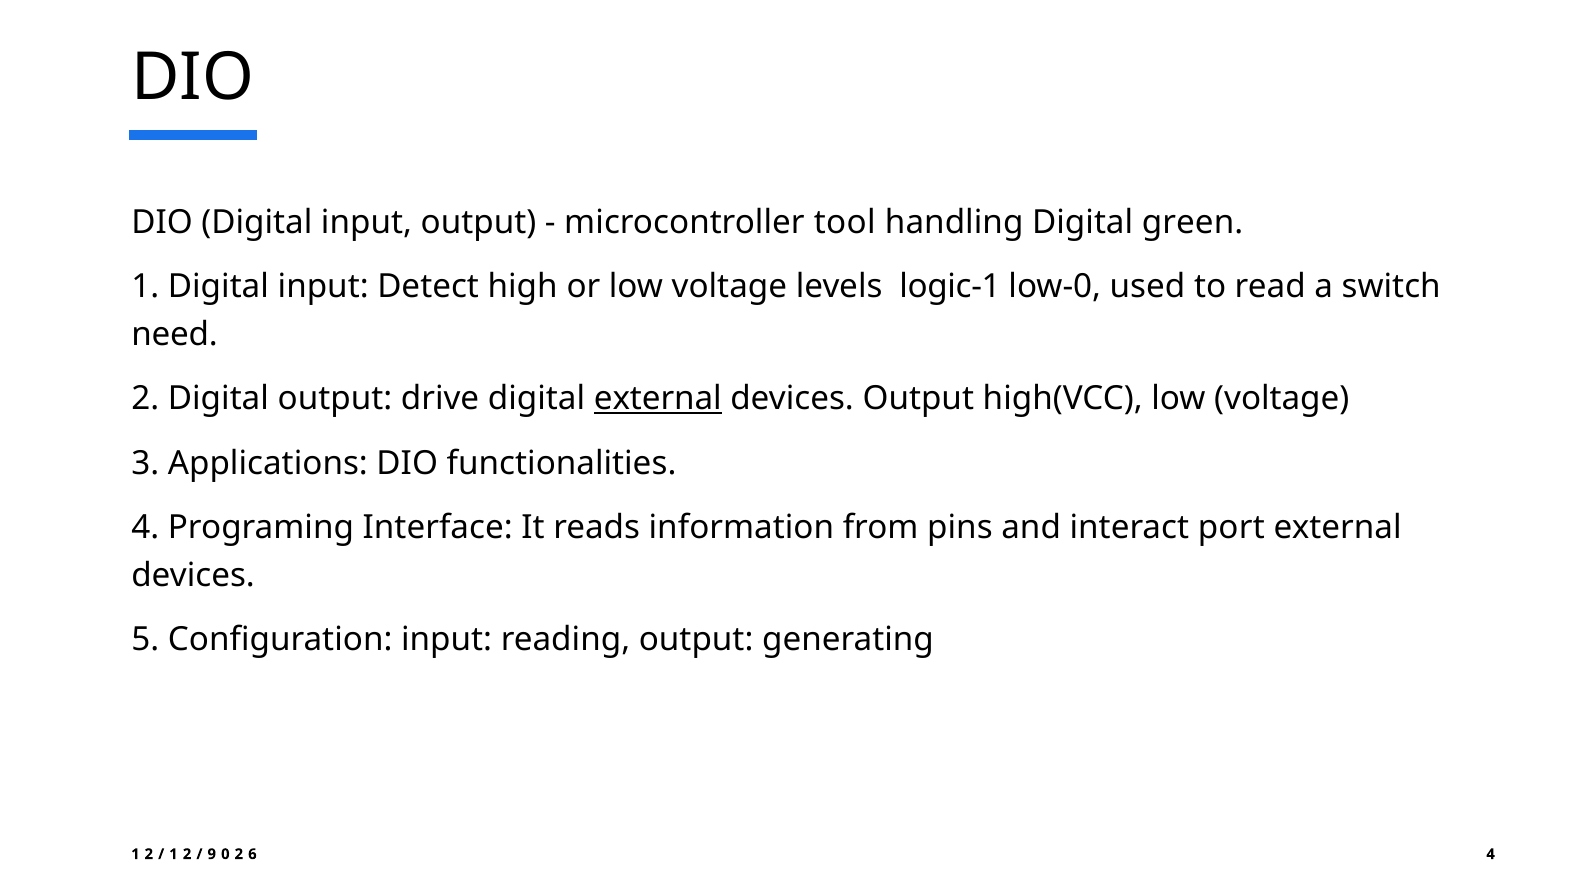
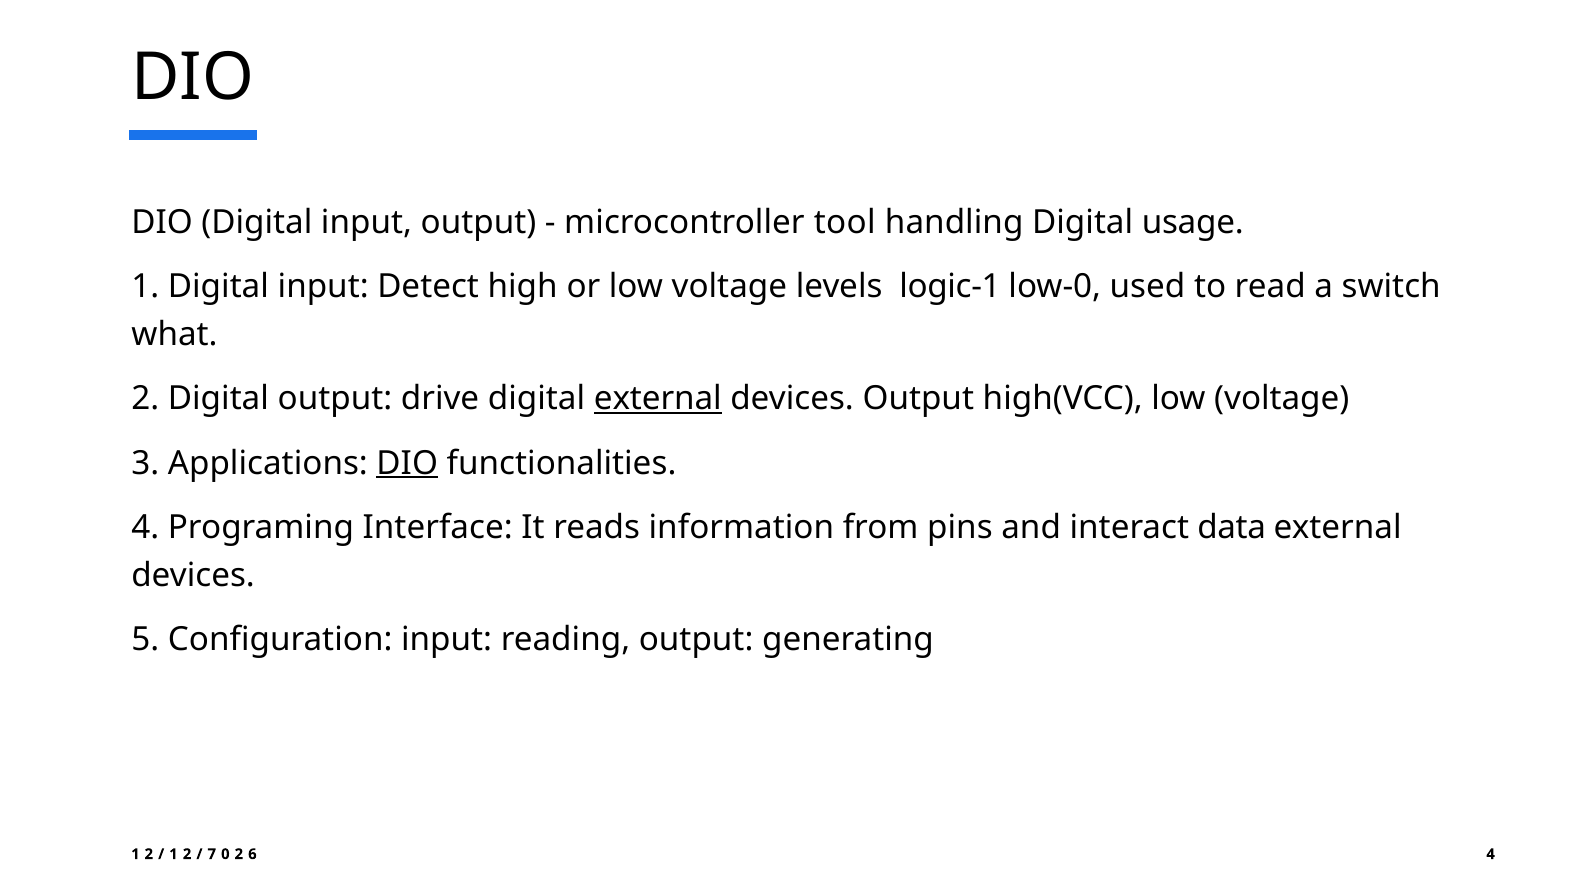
green: green -> usage (1193, 222)
need: need -> what (174, 334)
DIO underline: none -> present (407, 463)
port: port -> data (1232, 528)
9: 9 -> 7 (212, 854)
